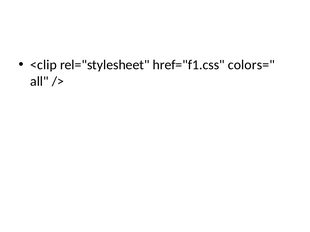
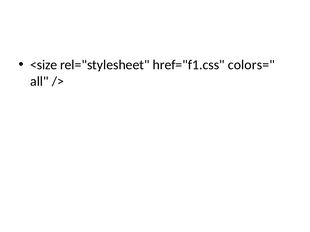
<clip: <clip -> <size (44, 65)
